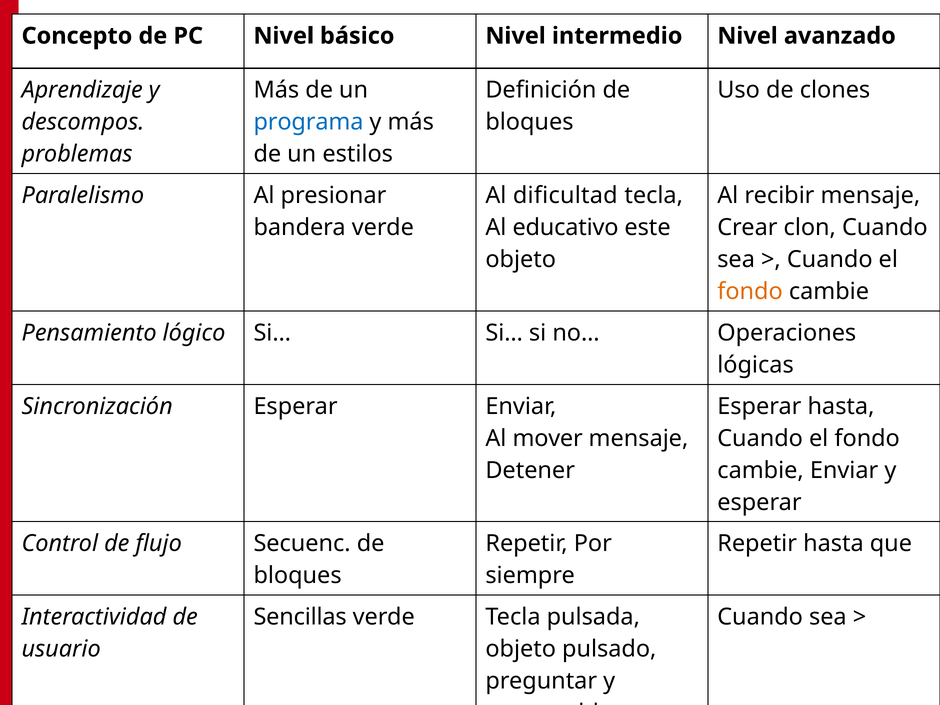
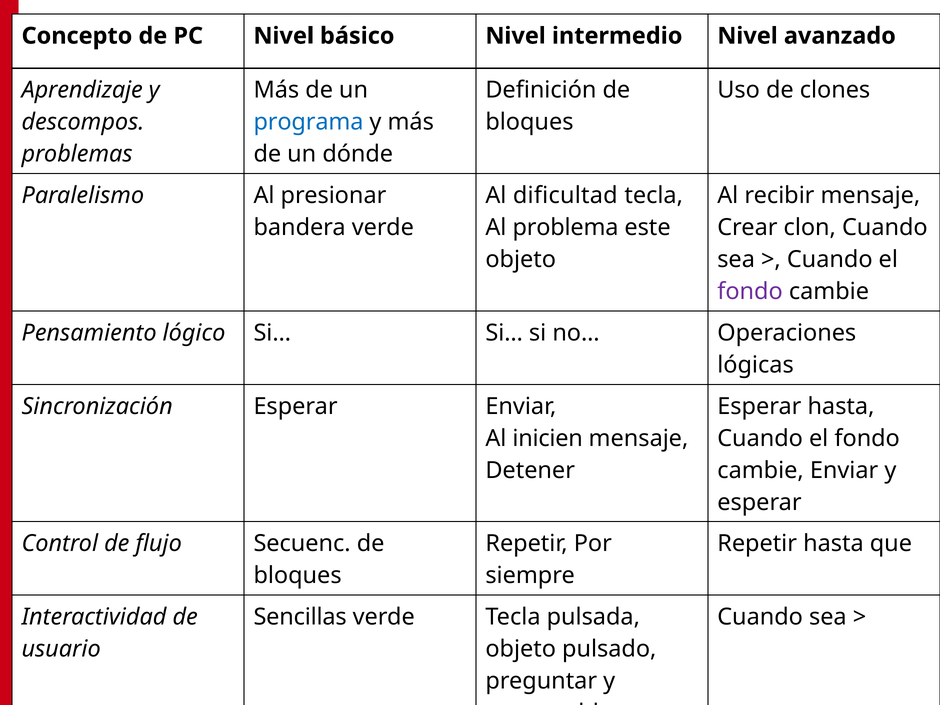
estilos: estilos -> dónde (358, 154)
educativo: educativo -> problema (566, 228)
fondo colour: orange -> purple (750, 292)
mover: mover -> inicien (548, 438)
